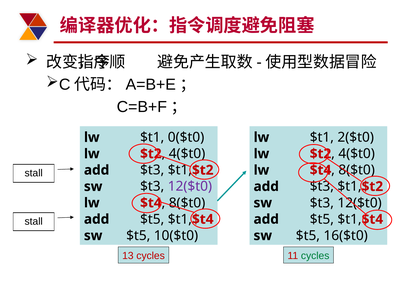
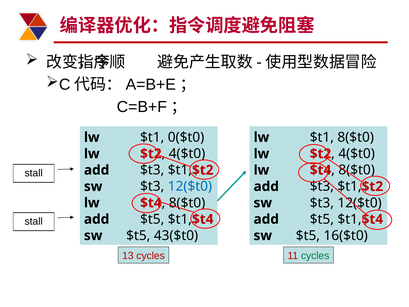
$t1 2($t0: 2($t0 -> 8($t0 (356, 137)
12($t0 colour: purple -> blue (190, 186)
10($t0: 10($t0 -> 43($t0 (176, 235)
